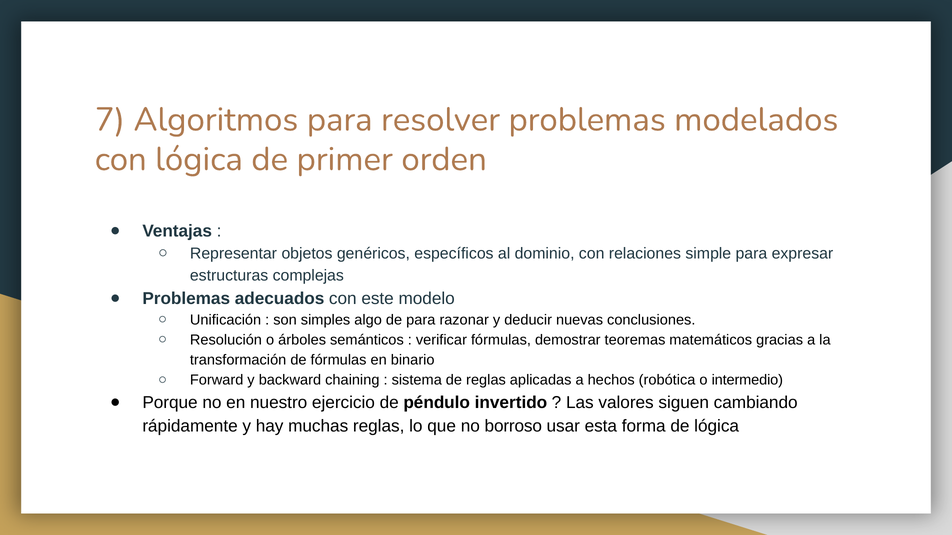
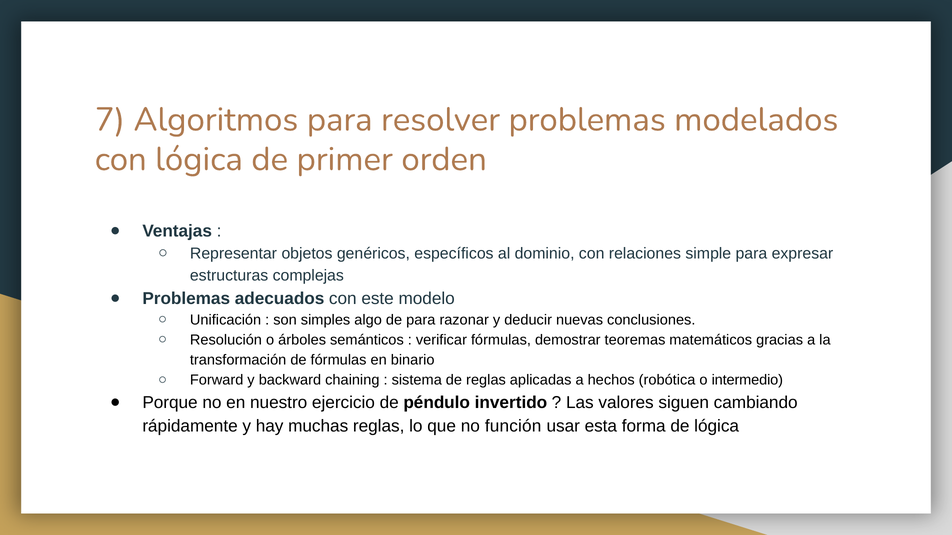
borroso: borroso -> función (513, 426)
